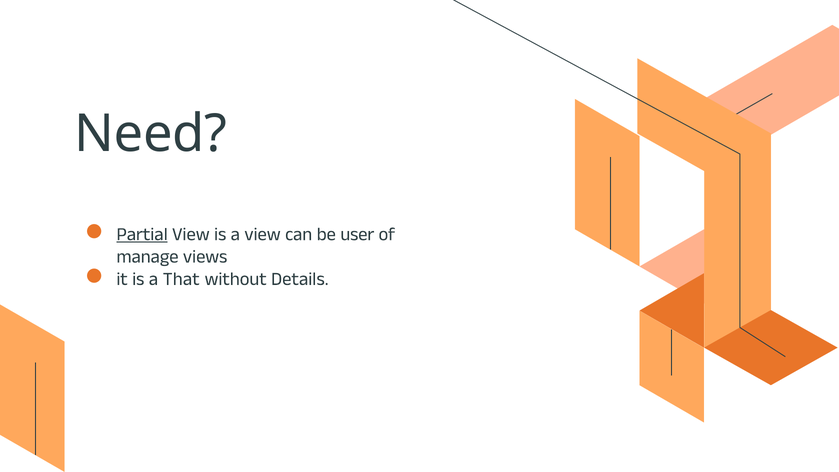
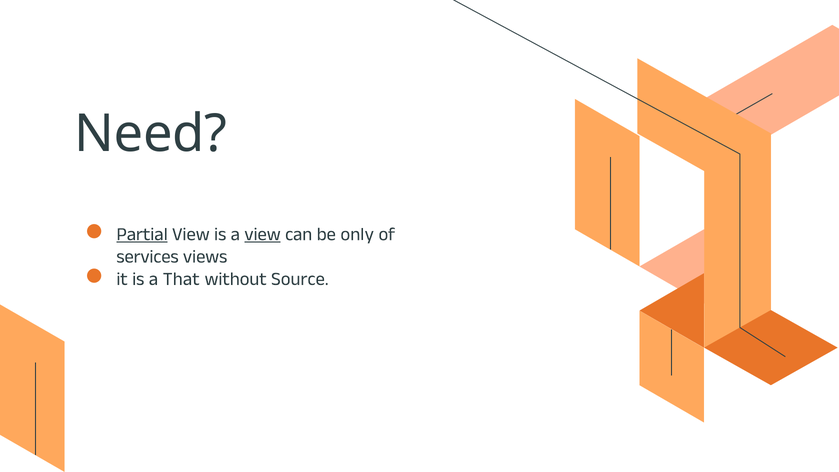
view underline: none -> present (263, 234)
user: user -> only (357, 234)
manage: manage -> services (148, 256)
Details: Details -> Source (300, 279)
